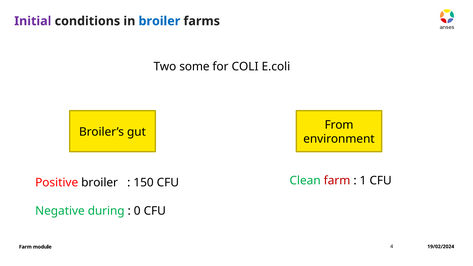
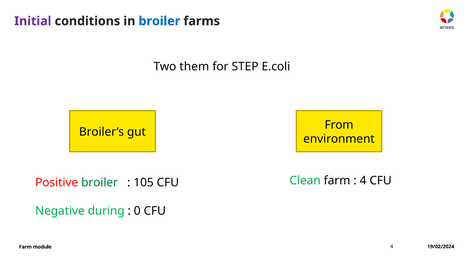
some: some -> them (194, 67)
COLI: COLI -> STEP (245, 67)
farm colour: red -> black (337, 181)
1: 1 -> 4 (363, 181)
broiler colour: black -> green (100, 183)
150: 150 -> 105 (144, 183)
